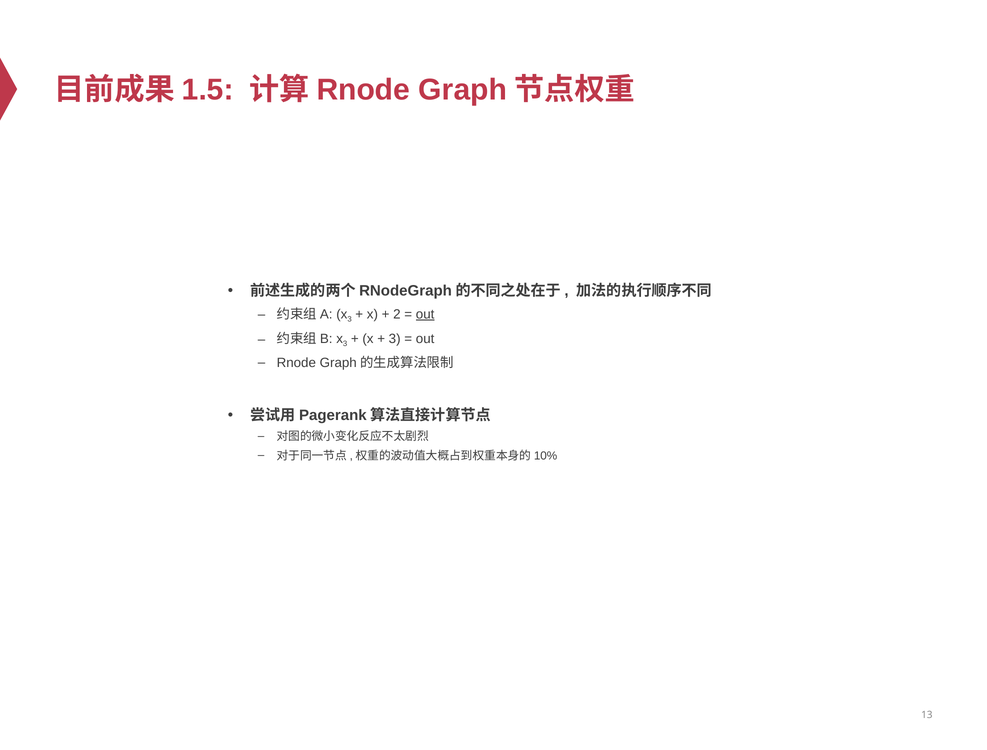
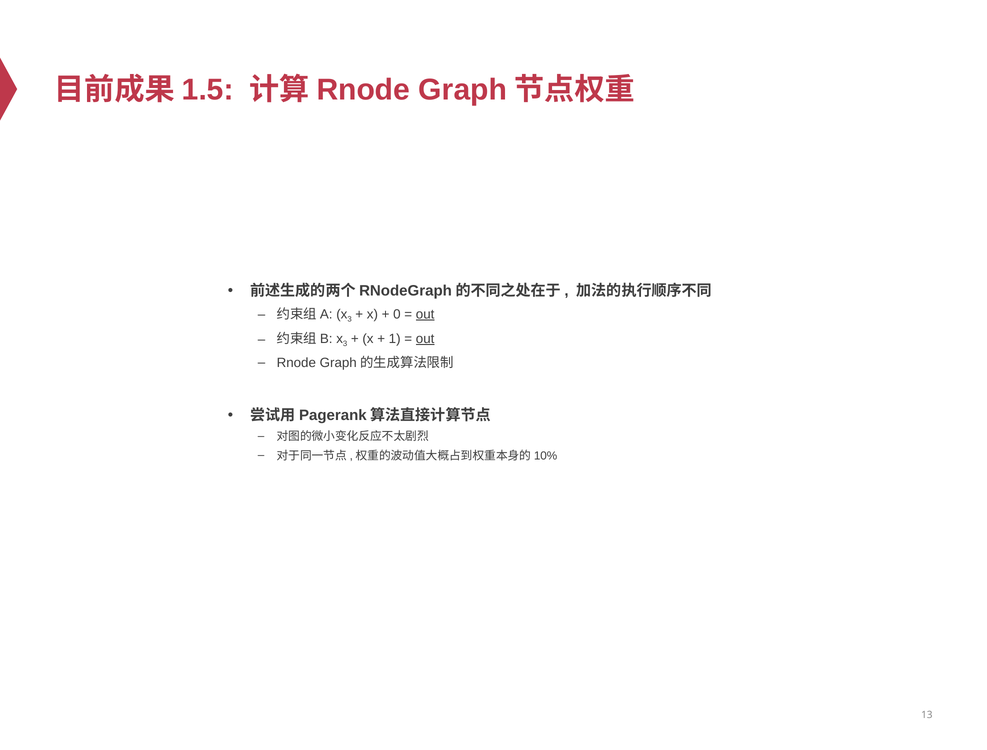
2: 2 -> 0 (397, 314)
3: 3 -> 1 (395, 339)
out underline: none -> present (425, 339)
